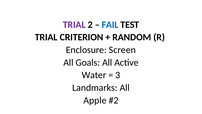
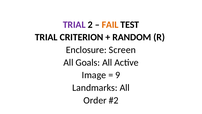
FAIL colour: blue -> orange (110, 25)
Water: Water -> Image (94, 75)
3: 3 -> 9 (118, 75)
Apple: Apple -> Order (95, 100)
